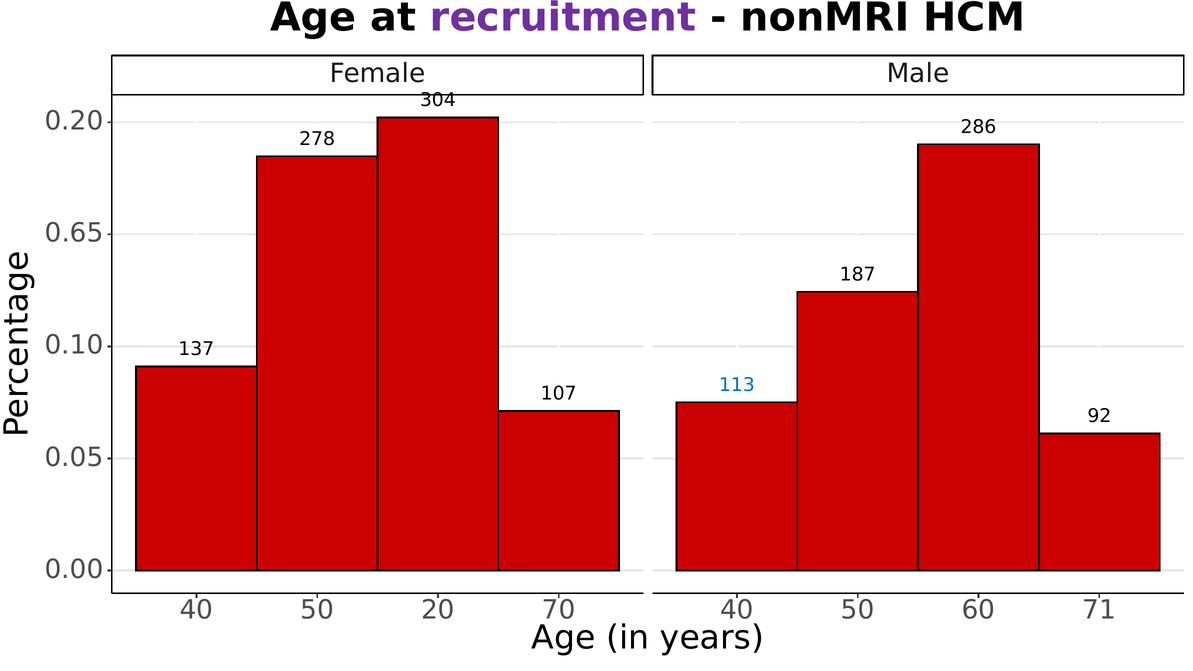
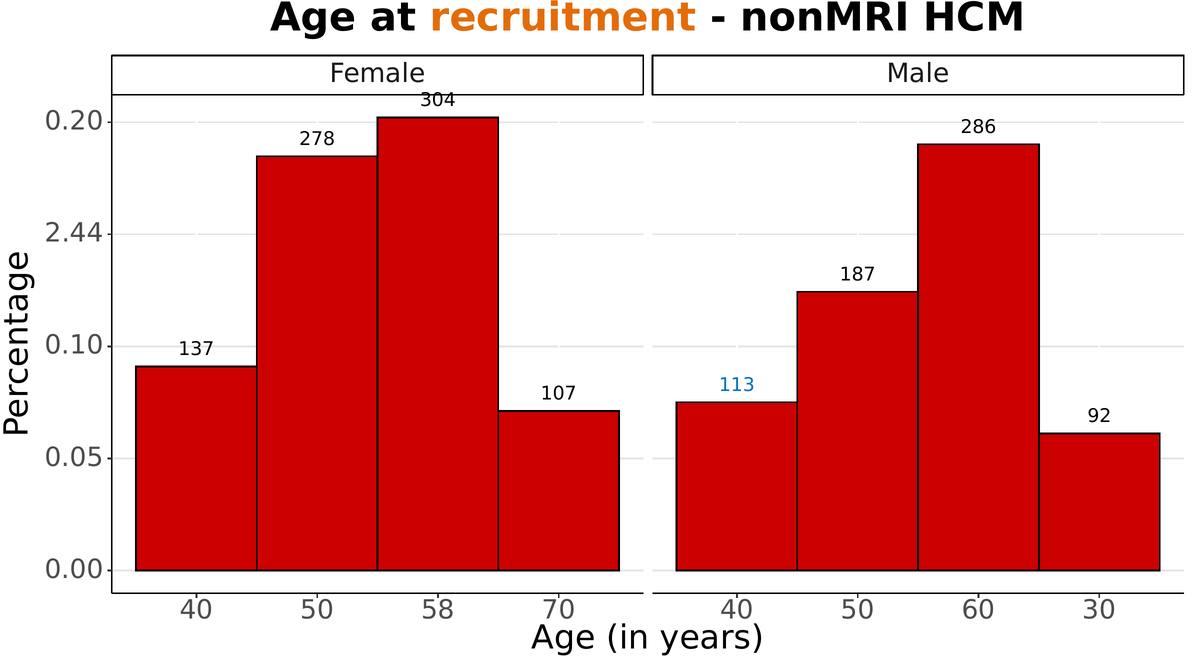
recruitment colour: purple -> orange (563, 17)
0.65: 0.65 -> 2.44 (74, 233)
20: 20 -> 58 (438, 610)
71: 71 -> 30 (1099, 610)
